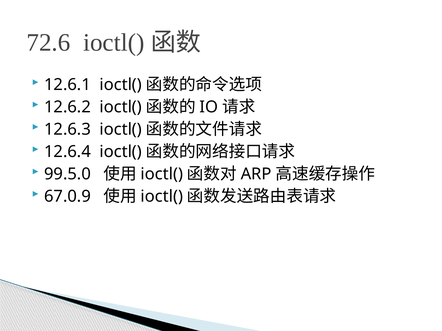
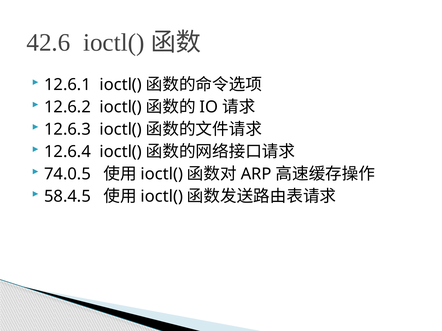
72.6: 72.6 -> 42.6 (48, 43)
99.5.0: 99.5.0 -> 74.0.5 (68, 174)
67.0.9: 67.0.9 -> 58.4.5 (68, 197)
